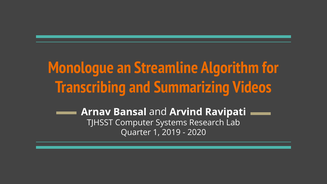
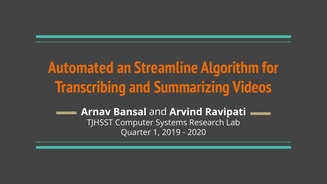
Monologue: Monologue -> Automated (81, 68)
